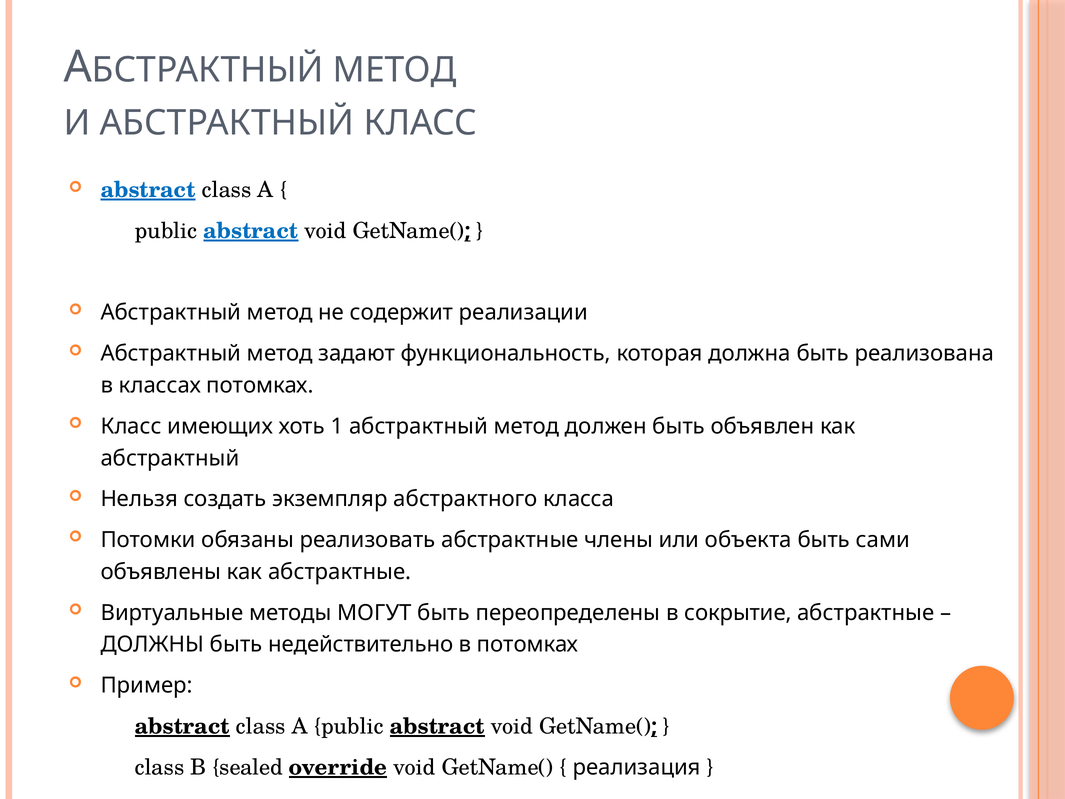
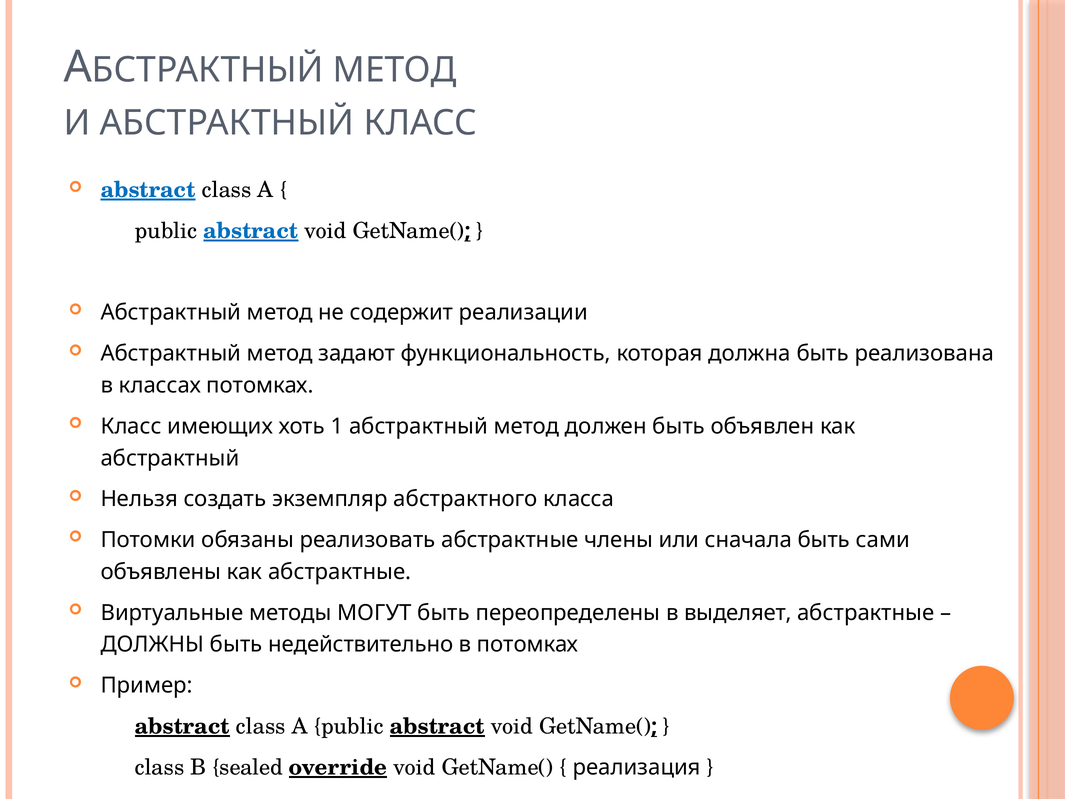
объекта: объекта -> сначала (748, 540)
сокрытие: сокрытие -> выделяет (738, 613)
